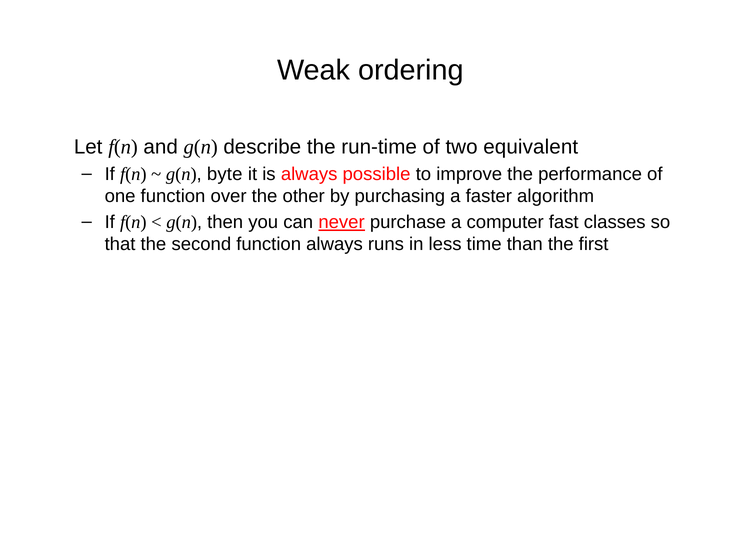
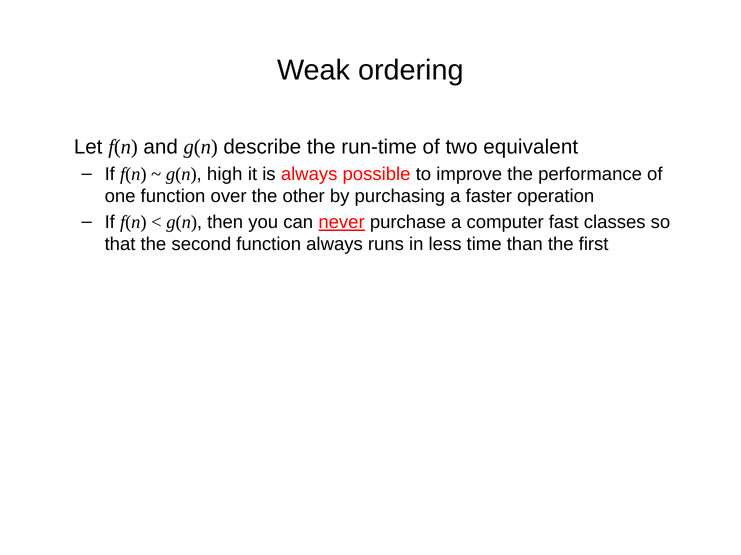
byte: byte -> high (225, 174)
algorithm: algorithm -> operation (556, 196)
